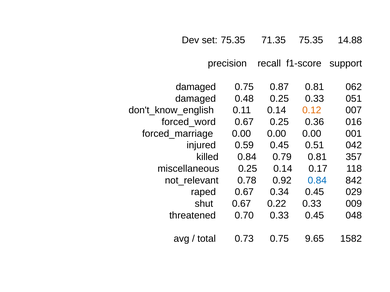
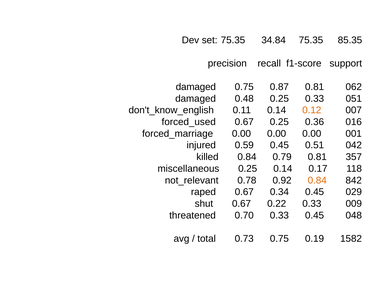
71.35: 71.35 -> 34.84 (274, 40)
14.88: 14.88 -> 85.35 (350, 40)
forced_word: forced_word -> forced_used (189, 122)
0.84 colour: blue -> orange (317, 181)
9.65: 9.65 -> 0.19 (315, 239)
